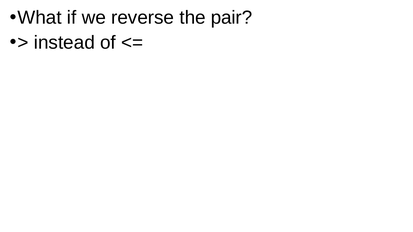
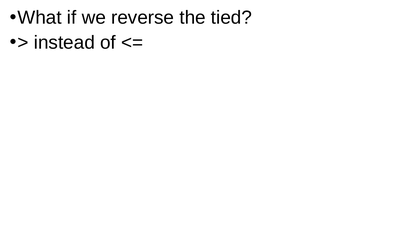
pair: pair -> tied (231, 18)
